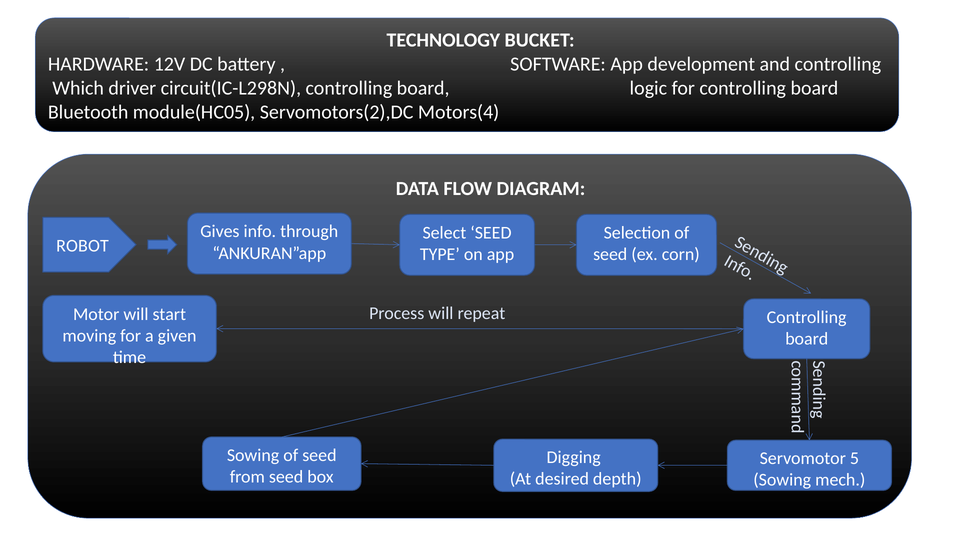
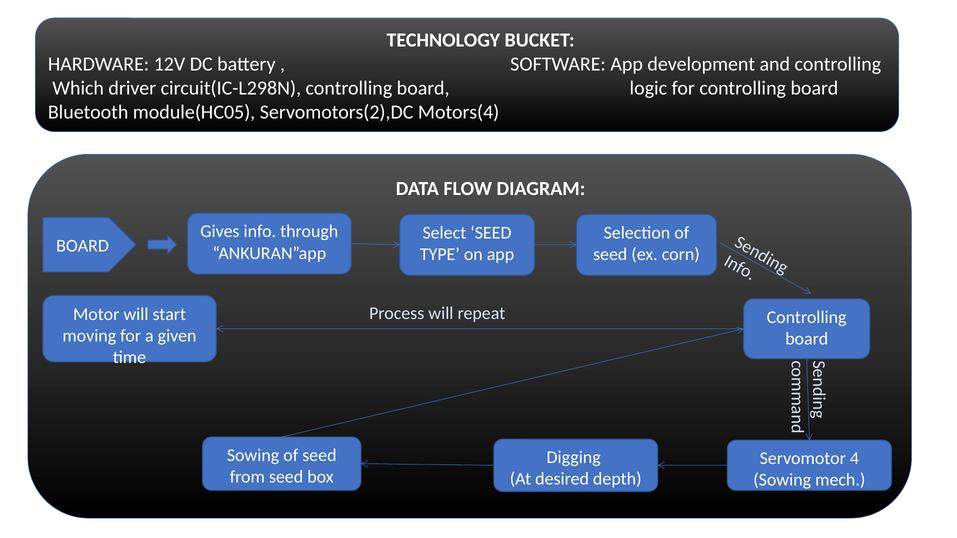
ROBOT: ROBOT -> BOARD (83, 246)
5: 5 -> 4 (854, 458)
